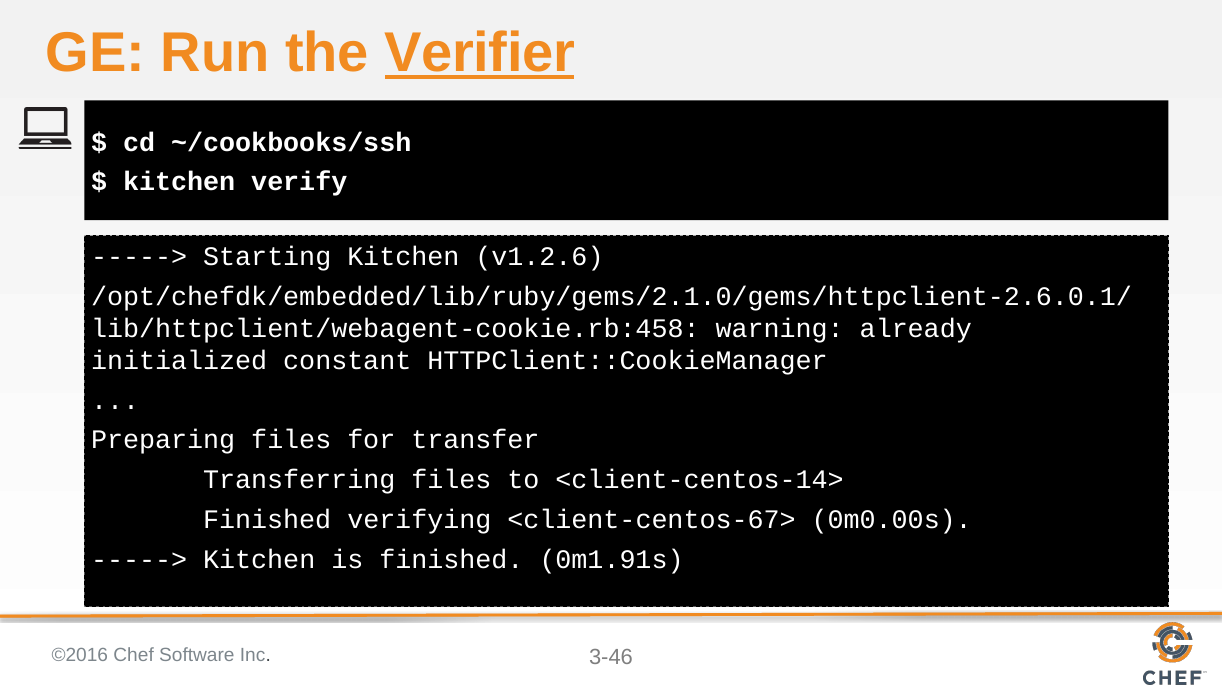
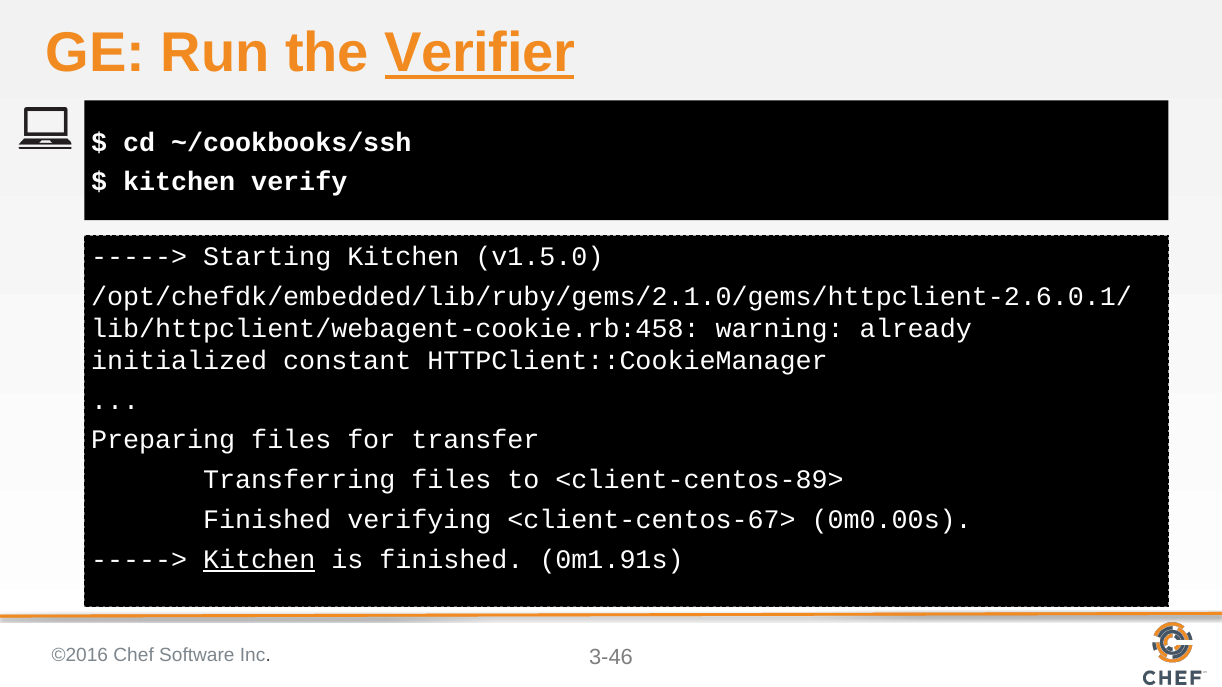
v1.2.6: v1.2.6 -> v1.5.0 (539, 257)
<client-centos-14>: <client-centos-14> -> <client-centos-89> (700, 480)
Kitchen underline: none -> present (259, 560)
